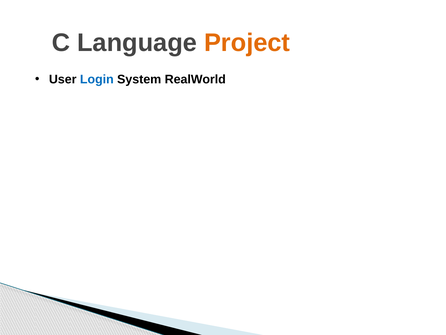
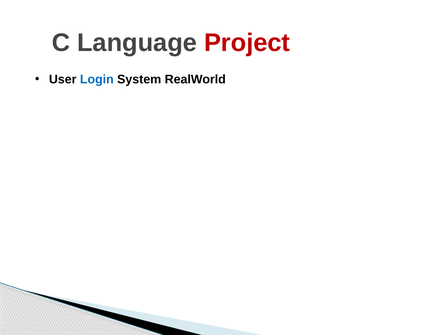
Project colour: orange -> red (247, 43)
